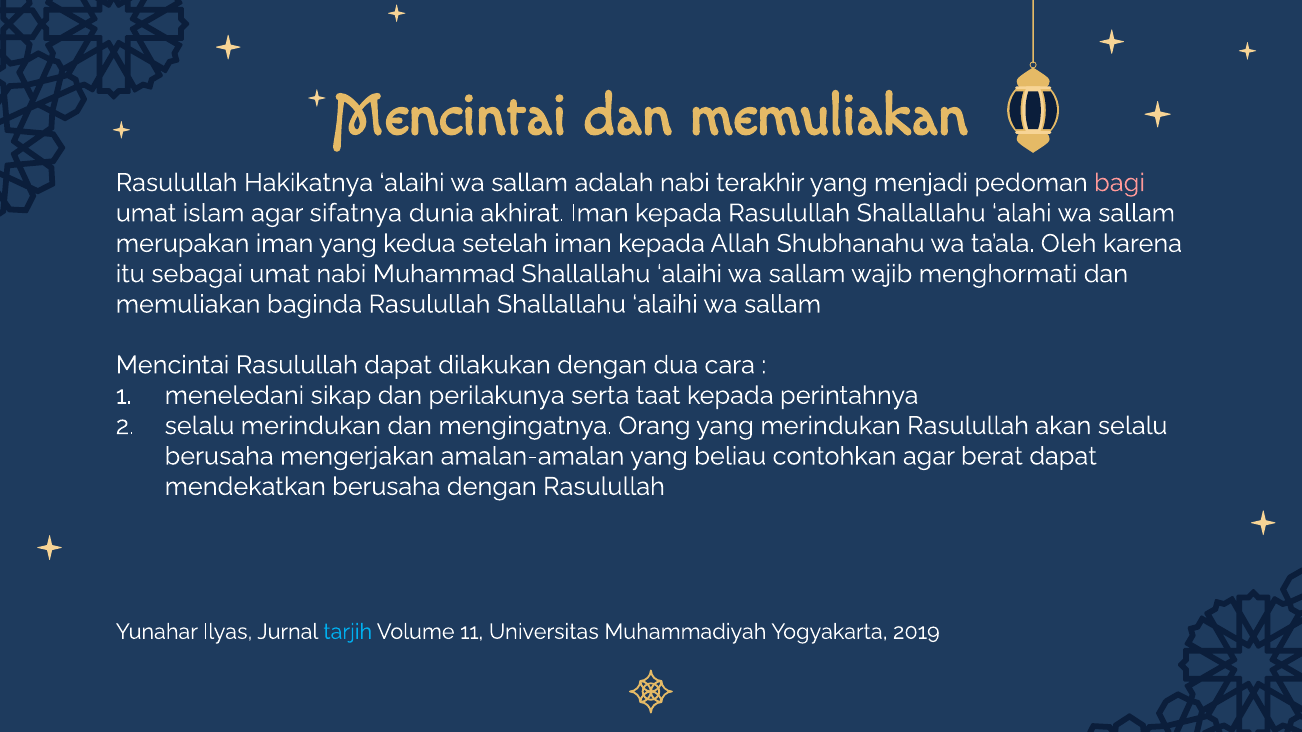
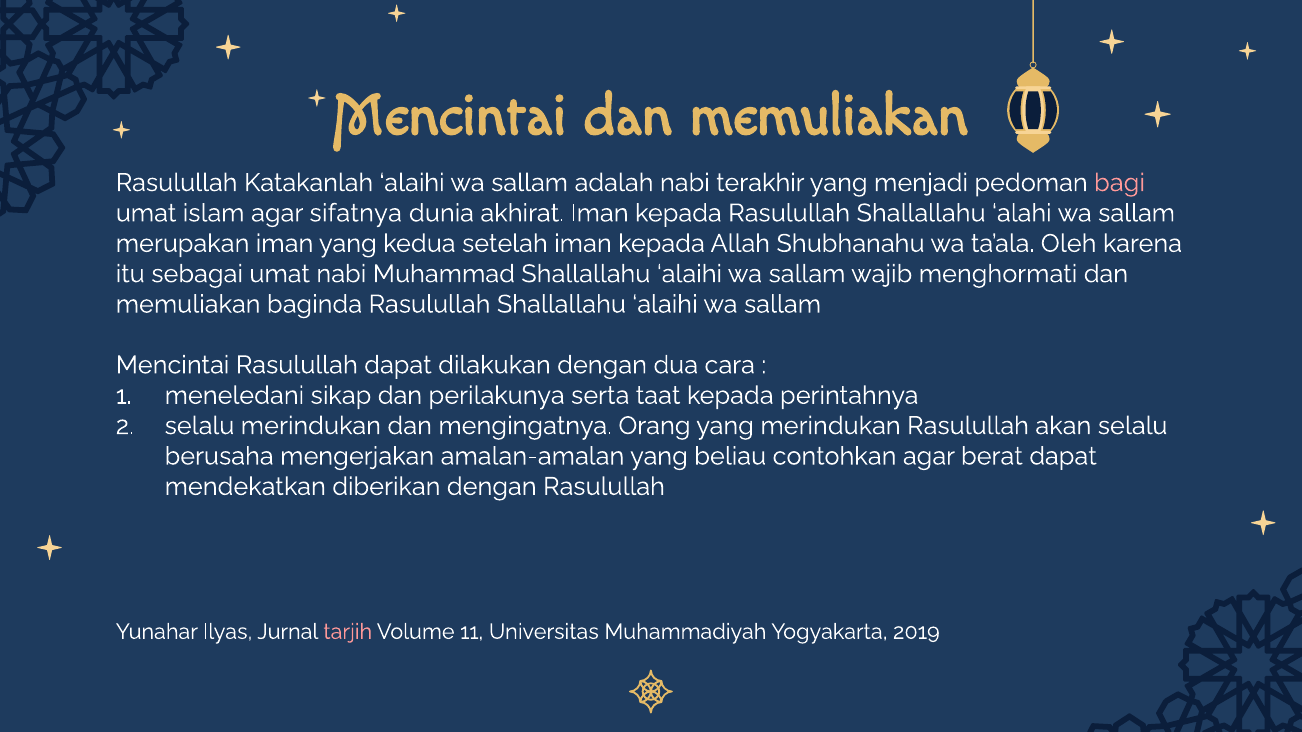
Hakikatnya: Hakikatnya -> Katakanlah (309, 183)
mendekatkan berusaha: berusaha -> diberikan (386, 487)
tarjih colour: light blue -> pink (348, 632)
